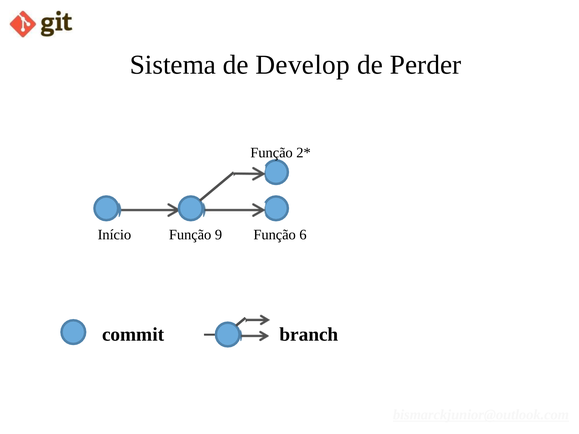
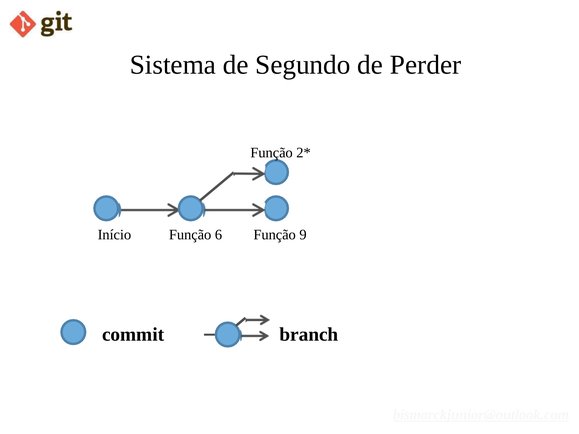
Develop: Develop -> Segundo (303, 65)
9: 9 -> 6 (218, 235)
6: 6 -> 9 (303, 235)
